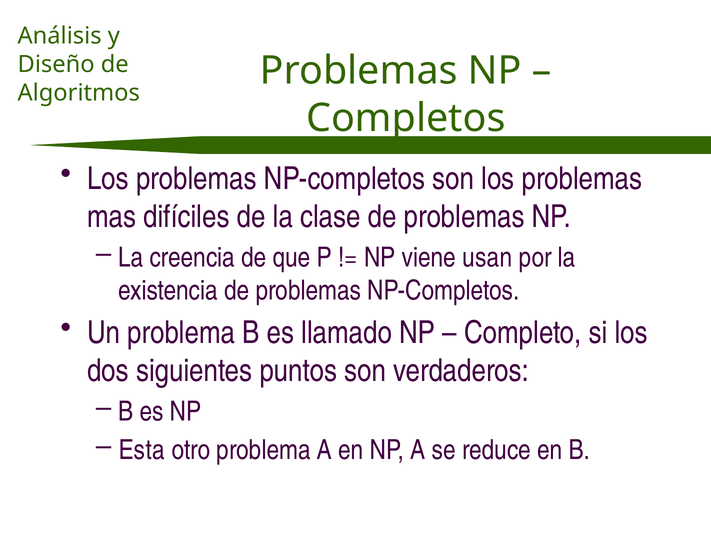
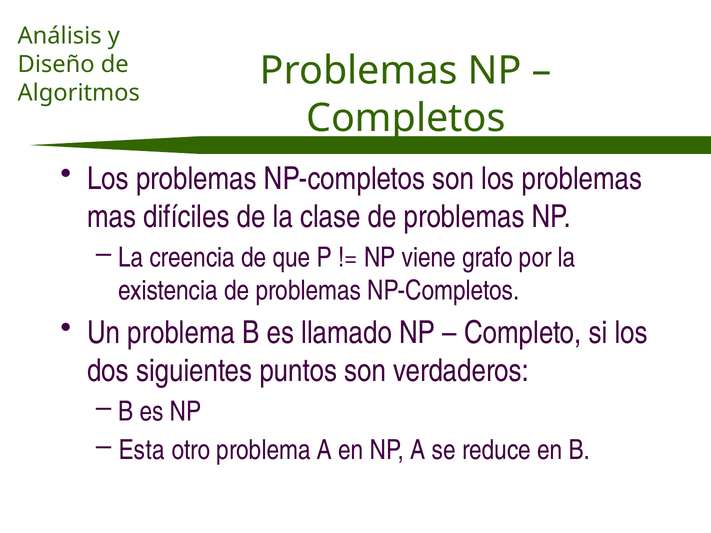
usan: usan -> grafo (488, 258)
